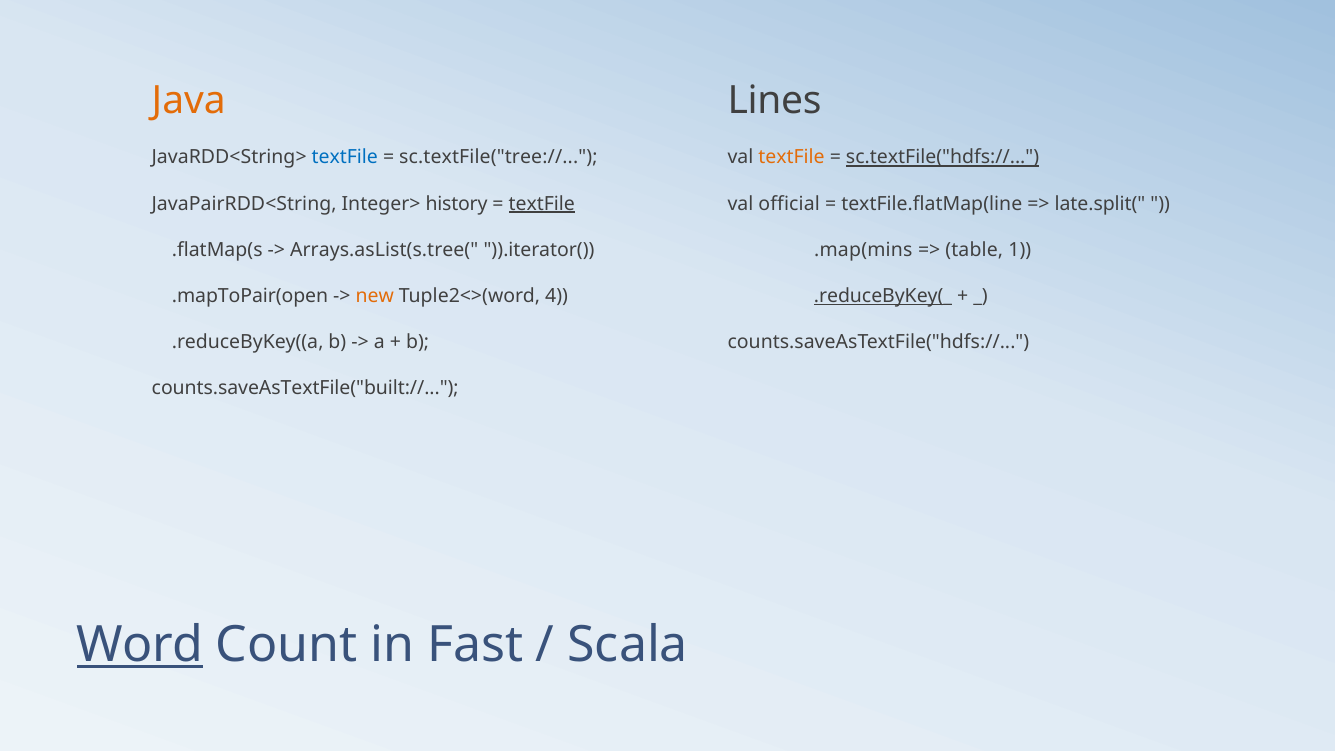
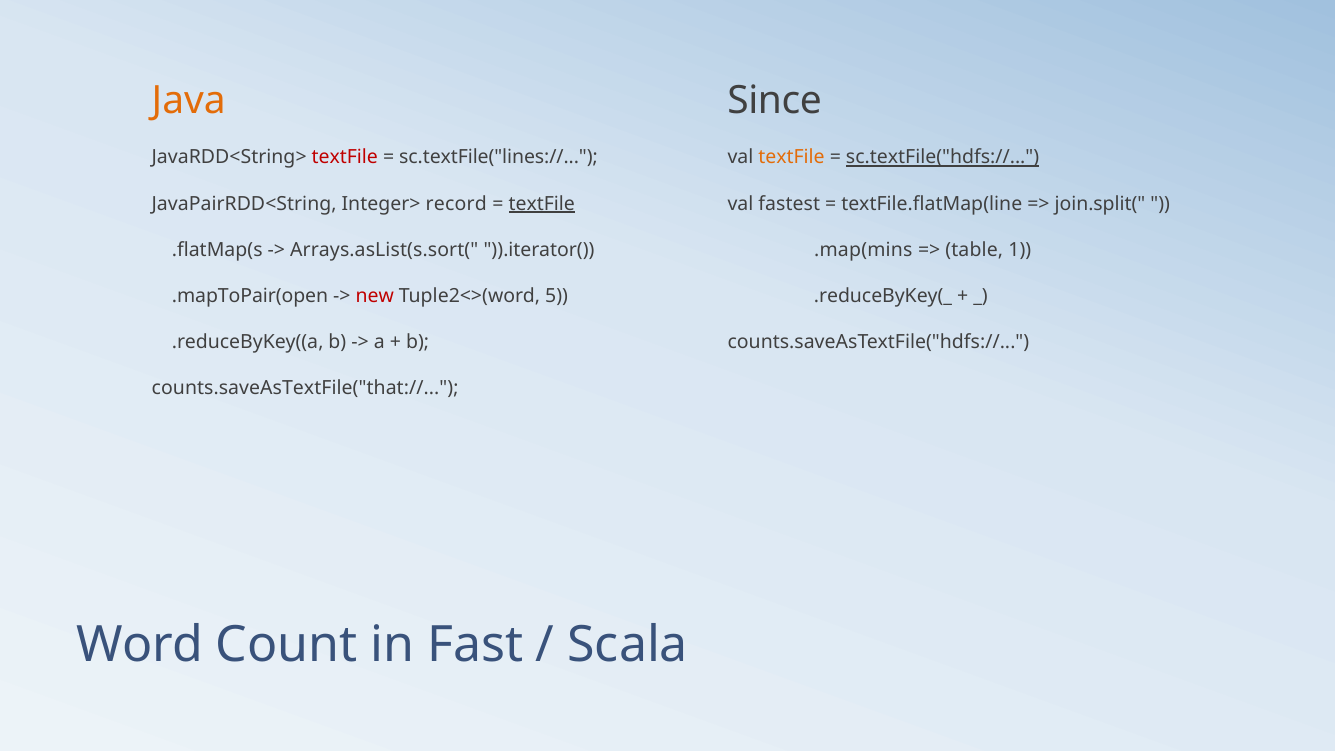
Lines: Lines -> Since (775, 101)
textFile colour: blue -> red (345, 158)
sc.textFile("tree://: sc.textFile("tree:// -> sc.textFile("lines:// (499, 158)
history: history -> record (456, 204)
official: official -> fastest (789, 204)
late.split(: late.split( -> join.split( (1100, 204)
Arrays.asList(s.tree(: Arrays.asList(s.tree( -> Arrays.asList(s.sort( (384, 250)
new colour: orange -> red (375, 296)
4: 4 -> 5 (557, 296)
.reduceByKey(_ underline: present -> none (883, 296)
counts.saveAsTextFile("built://: counts.saveAsTextFile("built:// -> counts.saveAsTextFile("that:// (305, 388)
Word underline: present -> none (140, 645)
